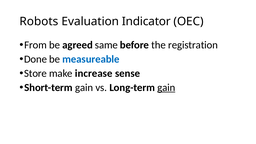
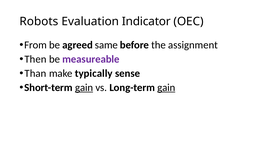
registration: registration -> assignment (193, 45)
Done: Done -> Then (35, 59)
measureable colour: blue -> purple (91, 59)
Store: Store -> Than (35, 73)
increase: increase -> typically (94, 73)
gain underline: none -> present (84, 88)
